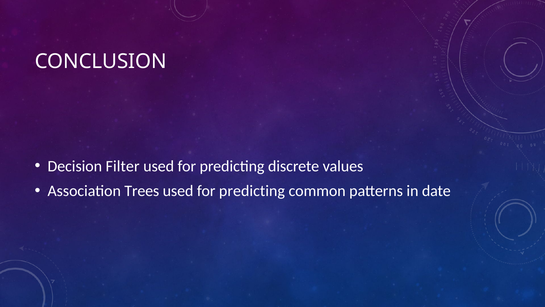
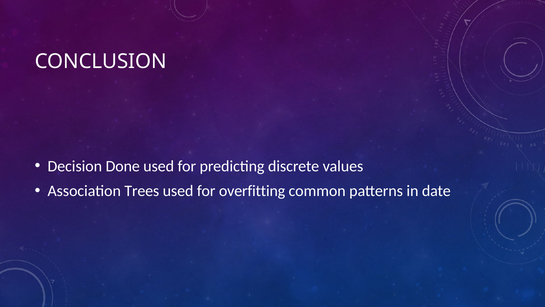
Filter: Filter -> Done (123, 166)
predicting: predicting -> overfitting (252, 191)
